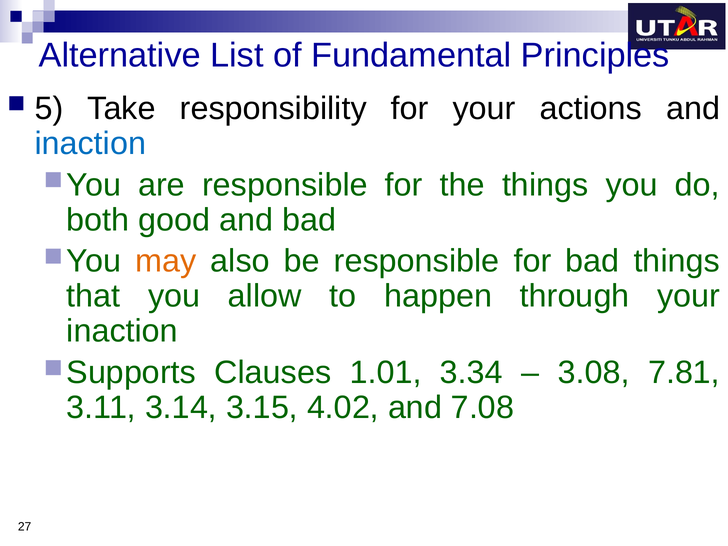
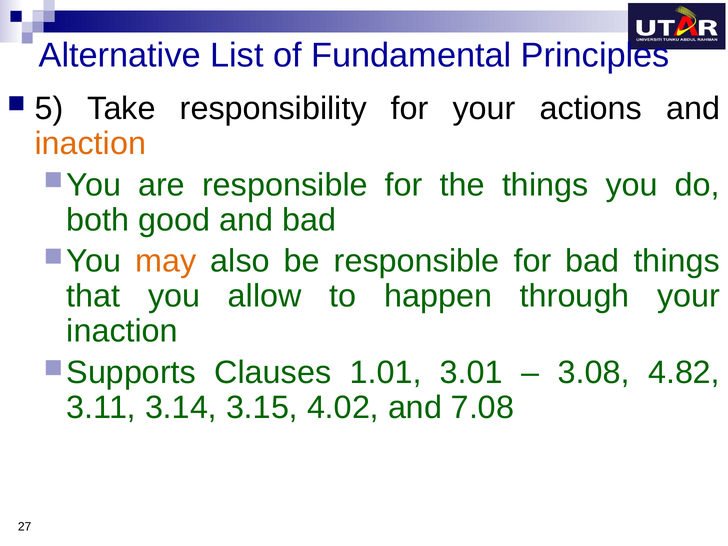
inaction colour: blue -> orange (90, 143)
3.34: 3.34 -> 3.01 (471, 373)
7.81: 7.81 -> 4.82 (684, 373)
